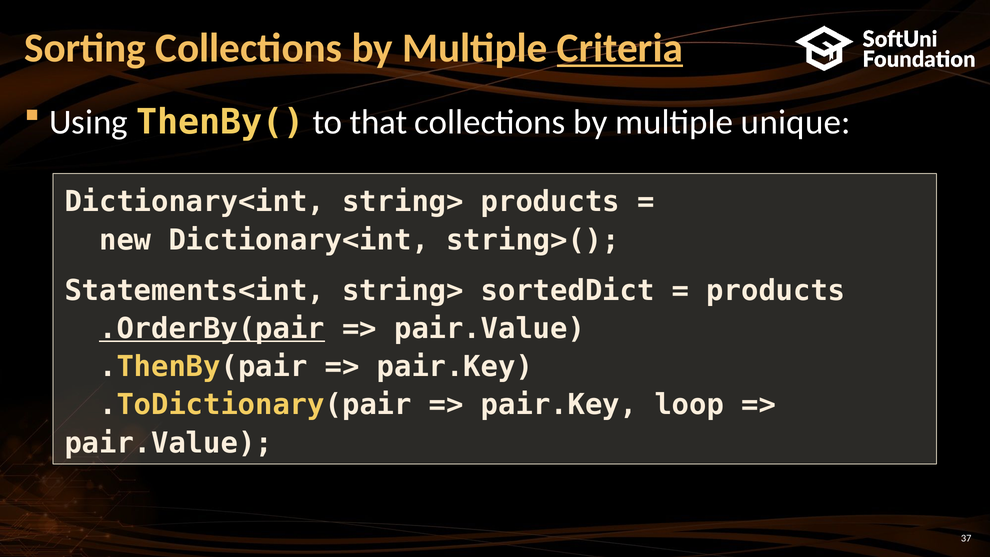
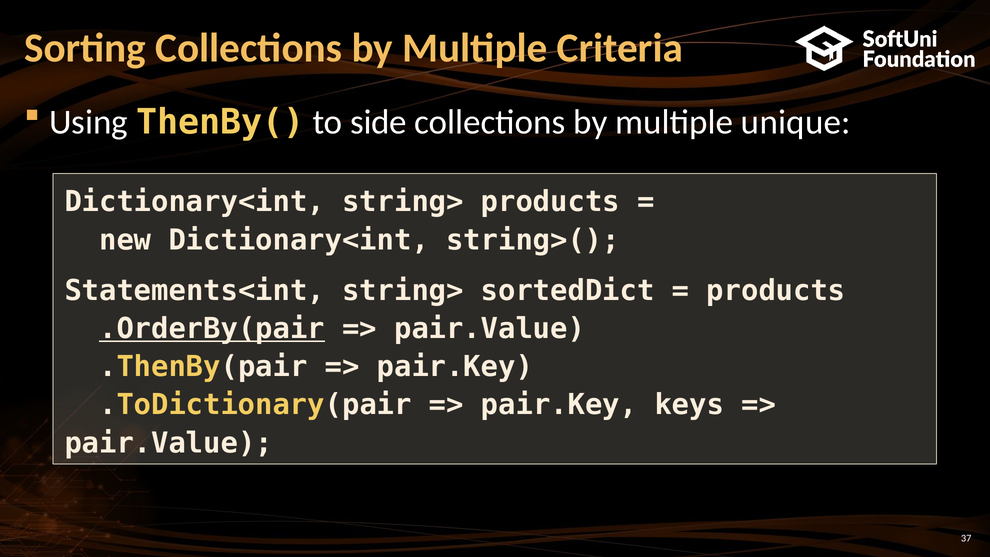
Criteria underline: present -> none (620, 48)
that: that -> side (378, 122)
loop: loop -> keys (689, 405)
